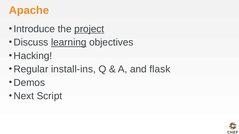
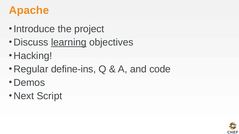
project underline: present -> none (89, 29)
install-ins: install-ins -> define-ins (74, 69)
flask: flask -> code (160, 69)
